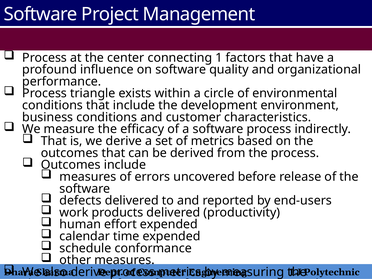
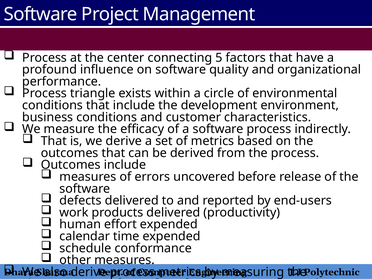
1: 1 -> 5 (219, 58)
